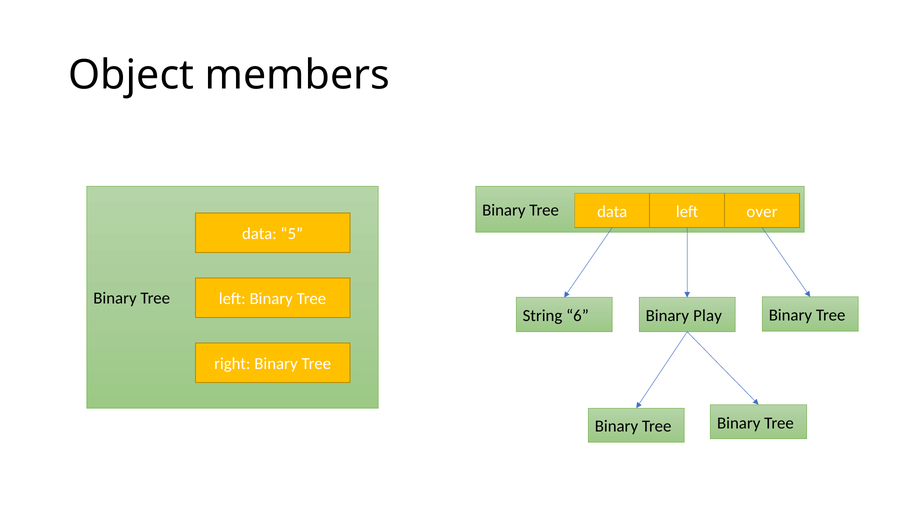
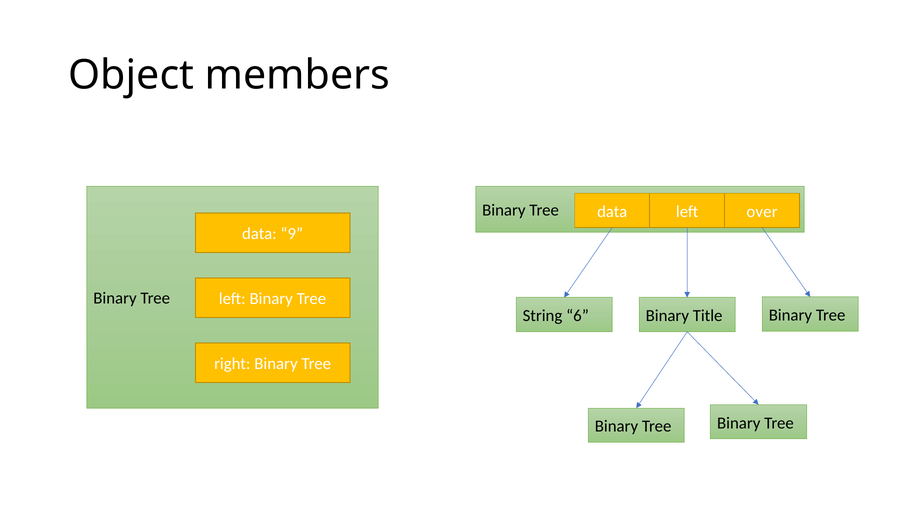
5: 5 -> 9 (292, 234)
Play: Play -> Title (708, 316)
